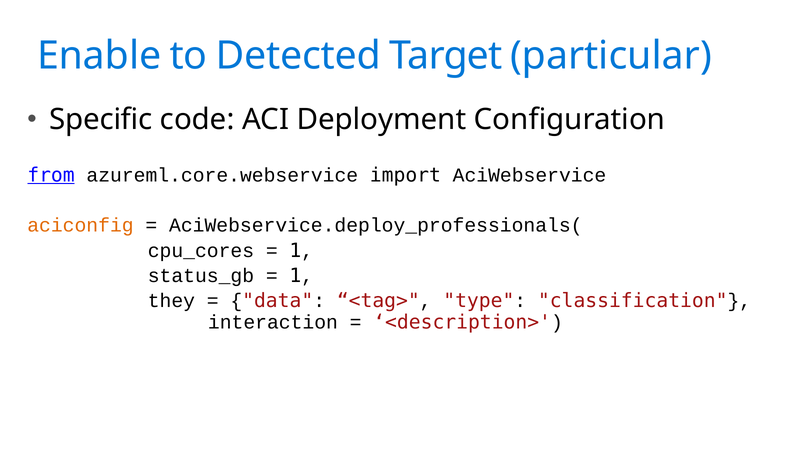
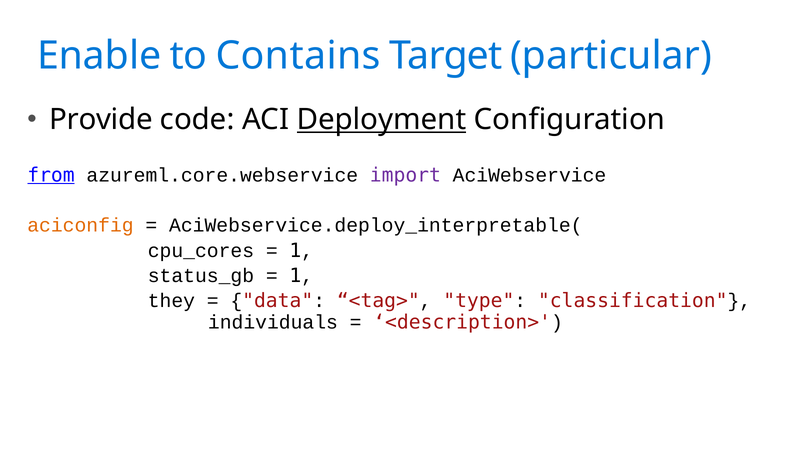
Detected: Detected -> Contains (298, 56)
Specific: Specific -> Provide (101, 120)
Deployment underline: none -> present (381, 120)
import colour: black -> purple (405, 175)
AciWebservice.deploy_professionals(: AciWebservice.deploy_professionals( -> AciWebservice.deploy_interpretable( (376, 226)
interaction: interaction -> individuals (273, 323)
